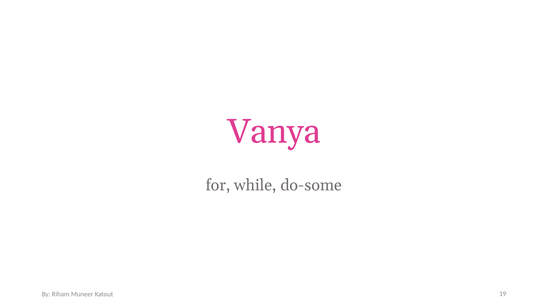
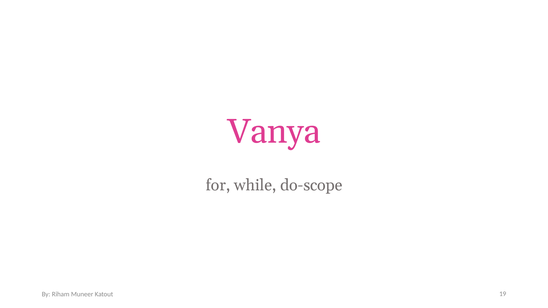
do-some: do-some -> do-scope (311, 185)
